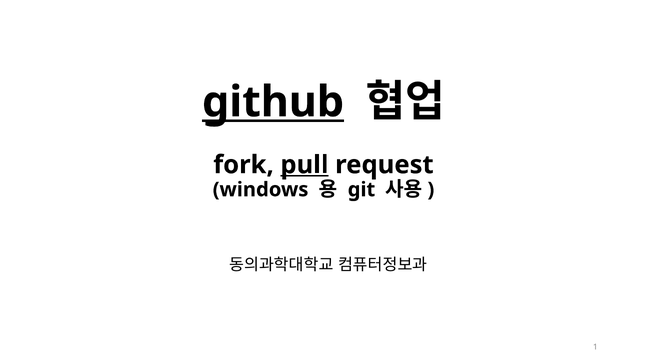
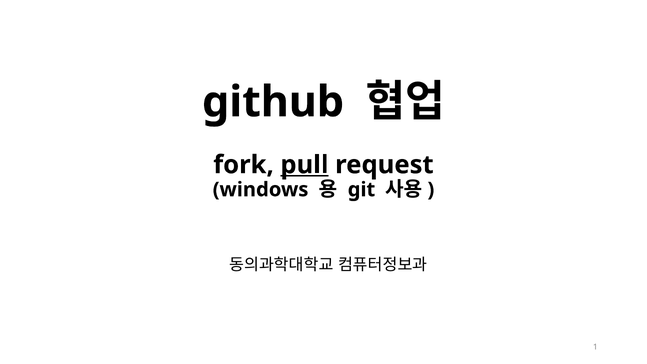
github underline: present -> none (273, 102)
